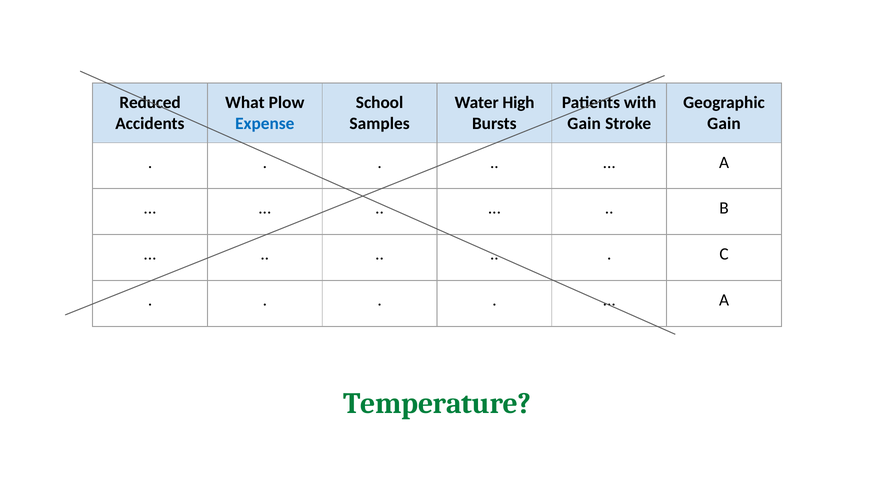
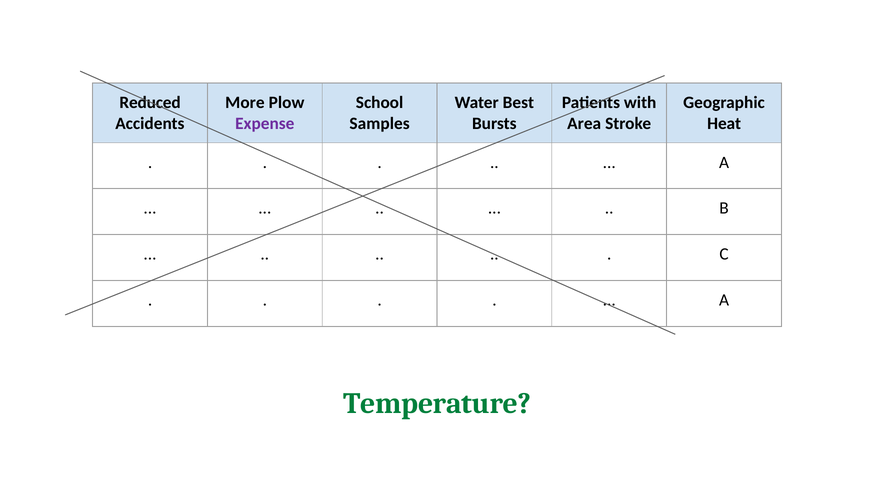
What: What -> More (245, 103)
High: High -> Best (518, 103)
Expense colour: blue -> purple (265, 124)
Gain: Gain -> Area (584, 124)
Gain: Gain -> Heat (724, 124)
